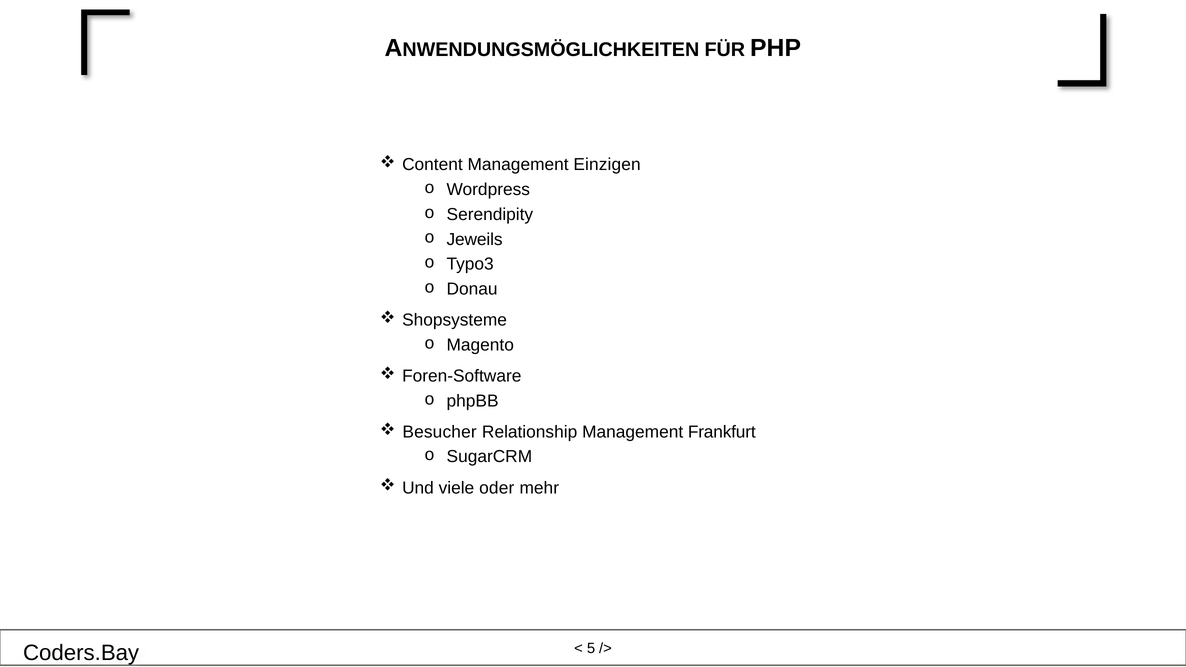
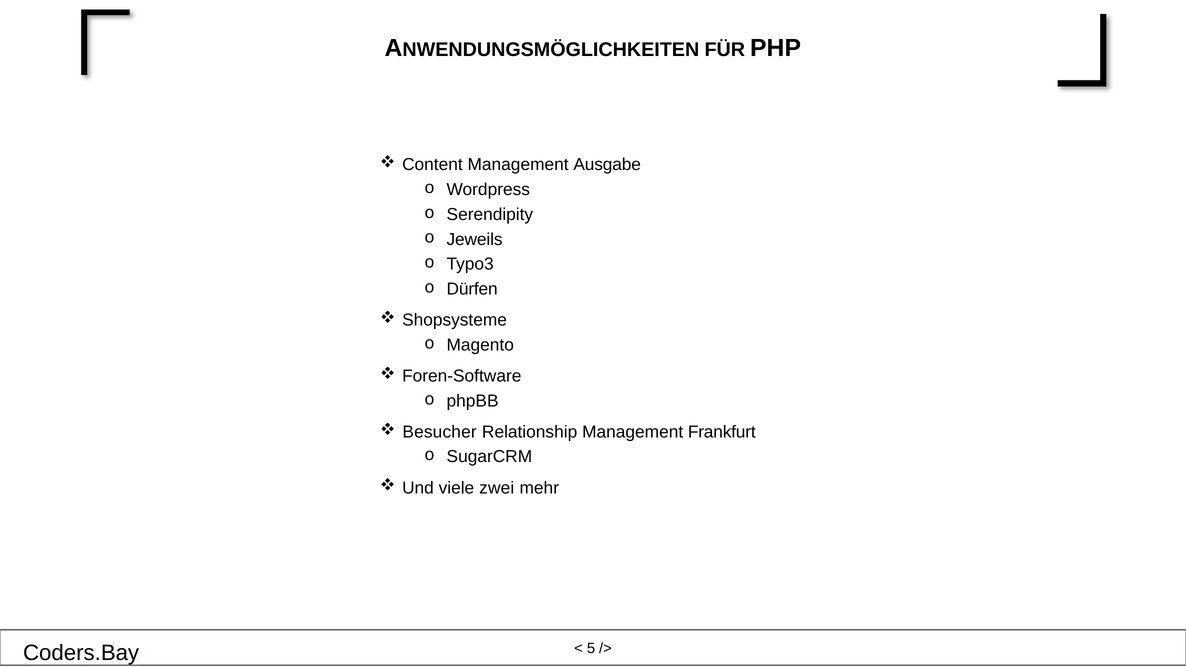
Einzigen: Einzigen -> Ausgabe (607, 165)
Donau: Donau -> Dürfen (472, 289)
oder: oder -> zwei (497, 488)
